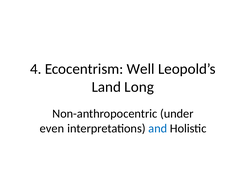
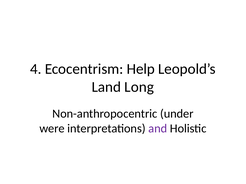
Well: Well -> Help (141, 69)
even: even -> were (52, 129)
and colour: blue -> purple (158, 129)
